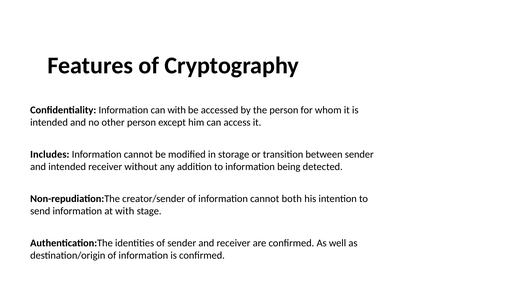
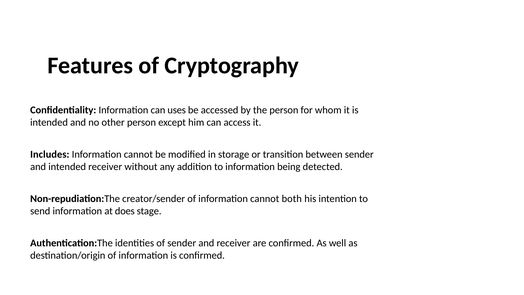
can with: with -> uses (177, 110)
at with: with -> does (125, 211)
